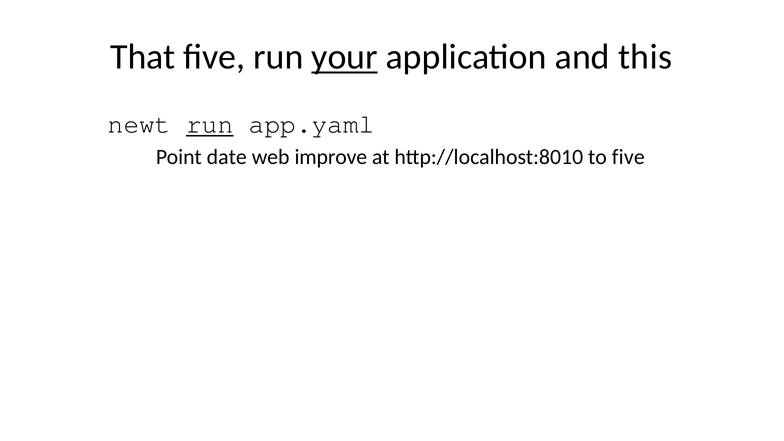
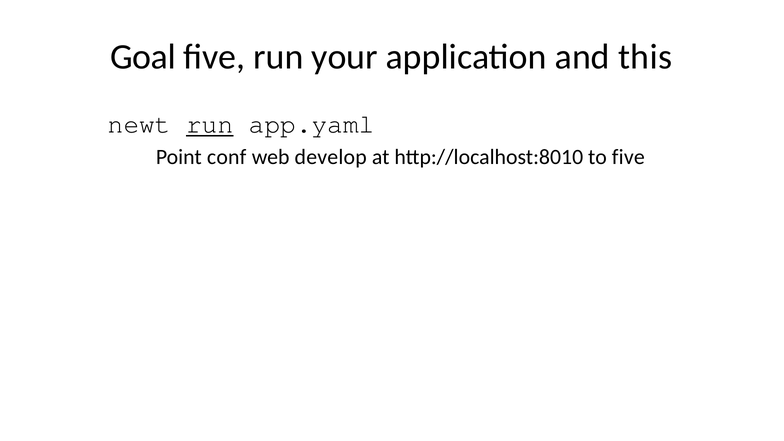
That: That -> Goal (143, 57)
your underline: present -> none (345, 57)
date: date -> conf (227, 157)
improve: improve -> develop (331, 157)
